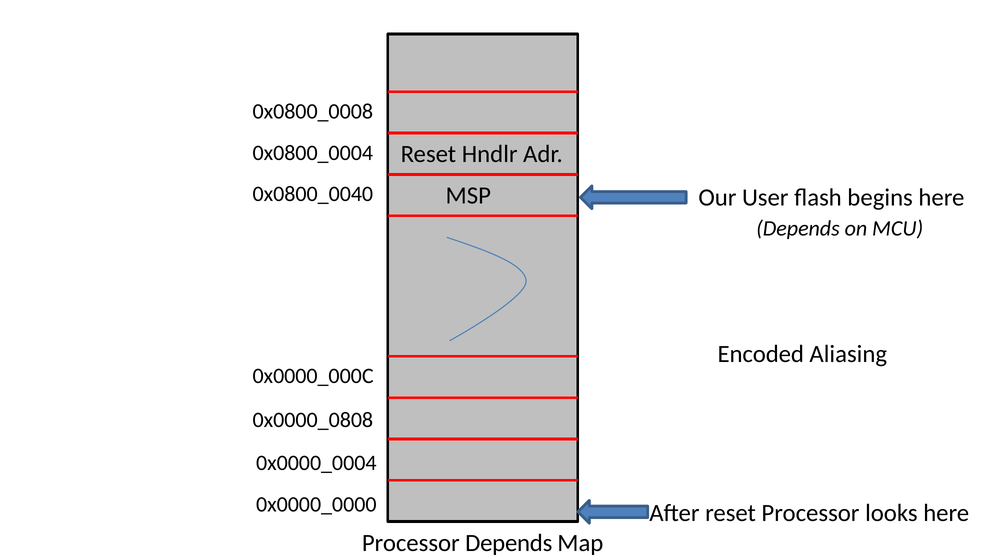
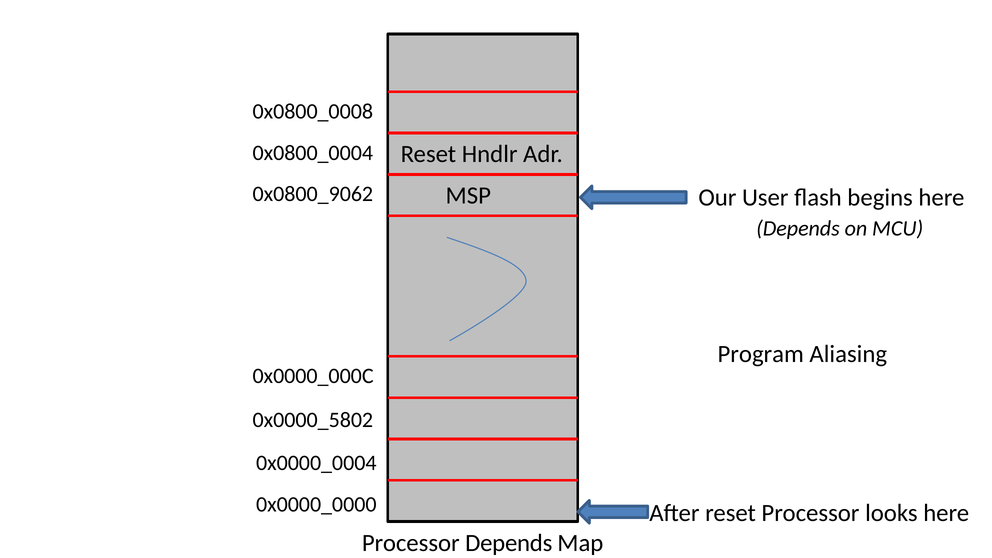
0x0800_0040: 0x0800_0040 -> 0x0800_9062 (313, 194)
Encoded: Encoded -> Program (761, 354)
0x0000_0808: 0x0000_0808 -> 0x0000_5802 (313, 420)
